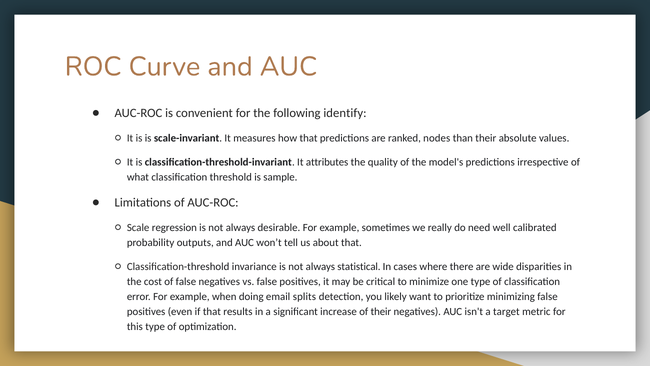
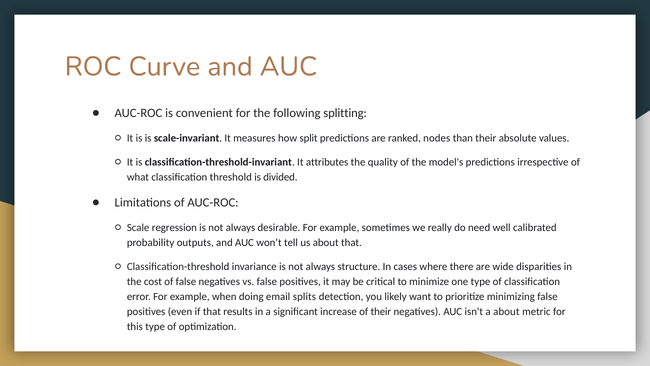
identify: identify -> splitting (345, 113)
how that: that -> split (309, 138)
sample: sample -> divided (280, 177)
statistical: statistical -> structure (359, 266)
a target: target -> about (506, 311)
